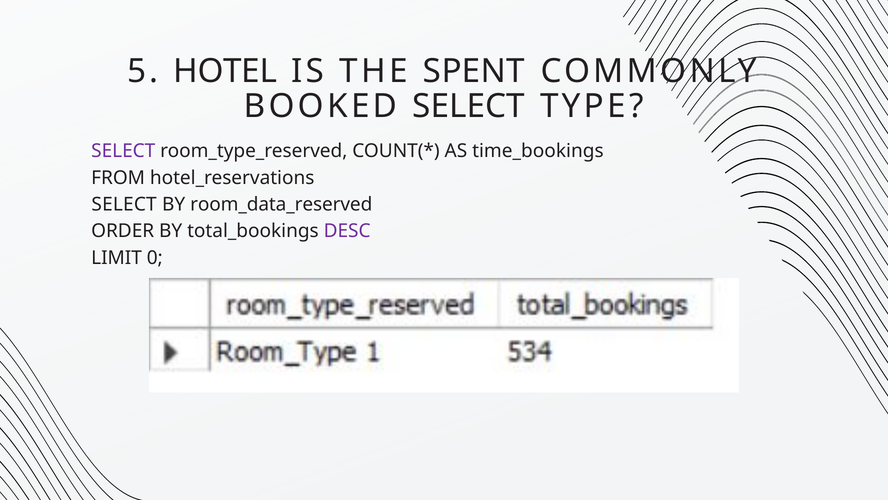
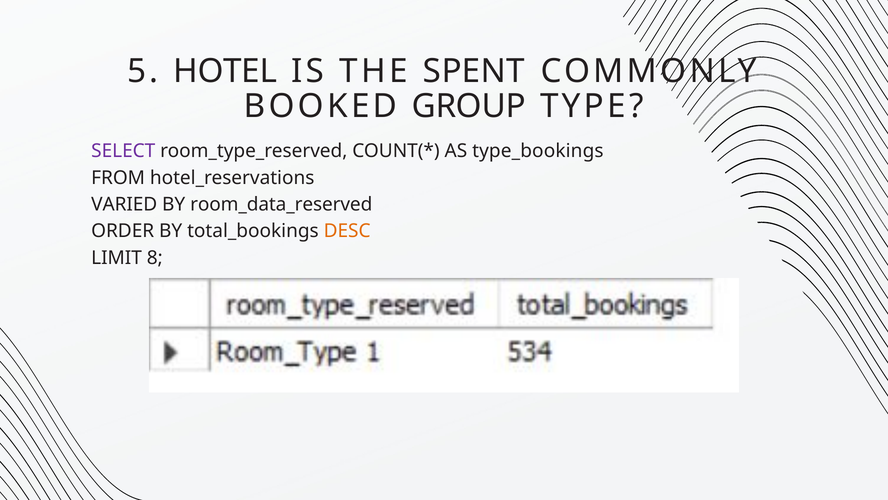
BOOKED SELECT: SELECT -> GROUP (469, 106)
time_bookings: time_bookings -> type_bookings (538, 151)
SELECT: SELECT -> VARIED (124, 204)
DESC colour: purple -> orange (347, 231)
0: 0 -> 8 (155, 258)
